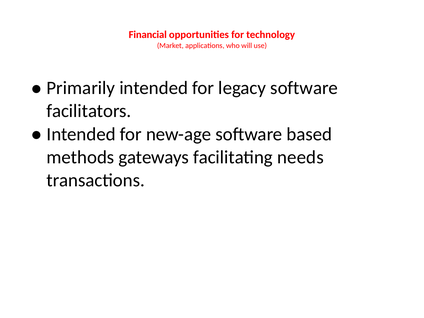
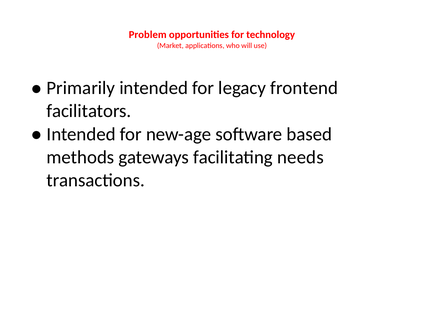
Financial: Financial -> Problem (148, 35)
legacy software: software -> frontend (304, 88)
